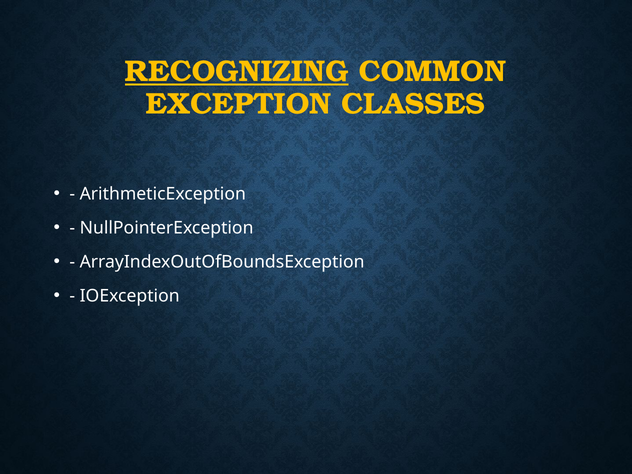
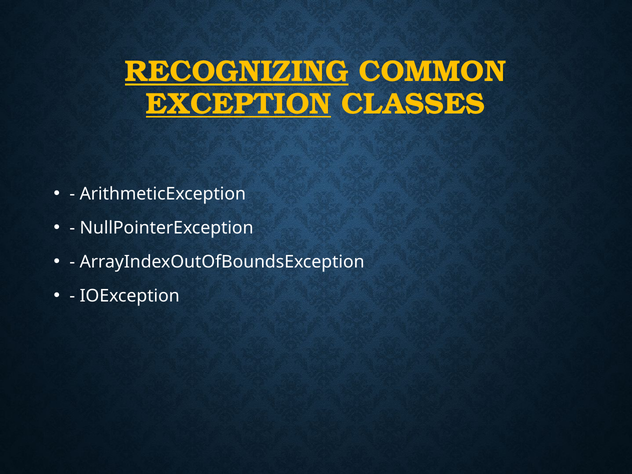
EXCEPTION underline: none -> present (239, 104)
